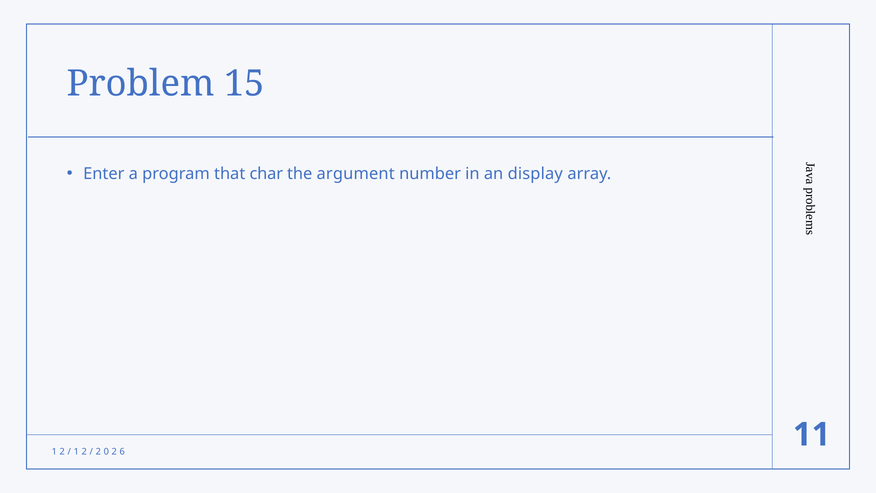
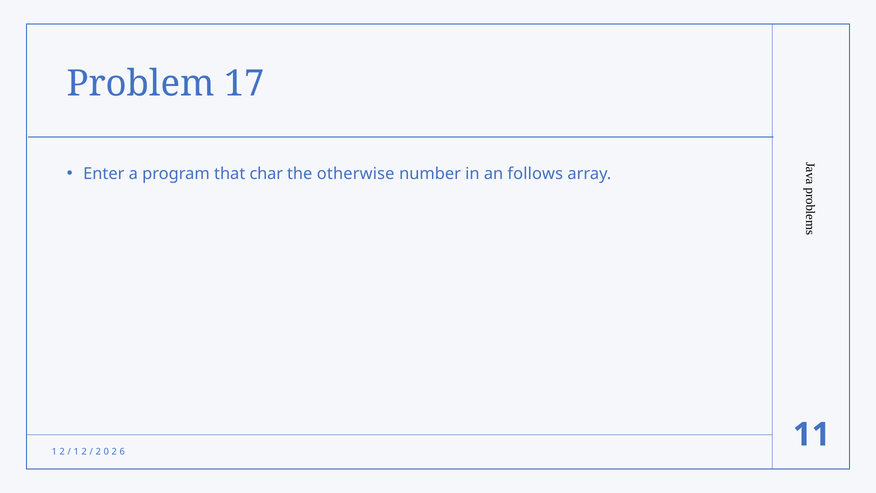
15: 15 -> 17 (244, 84)
argument: argument -> otherwise (356, 174)
display: display -> follows (535, 174)
